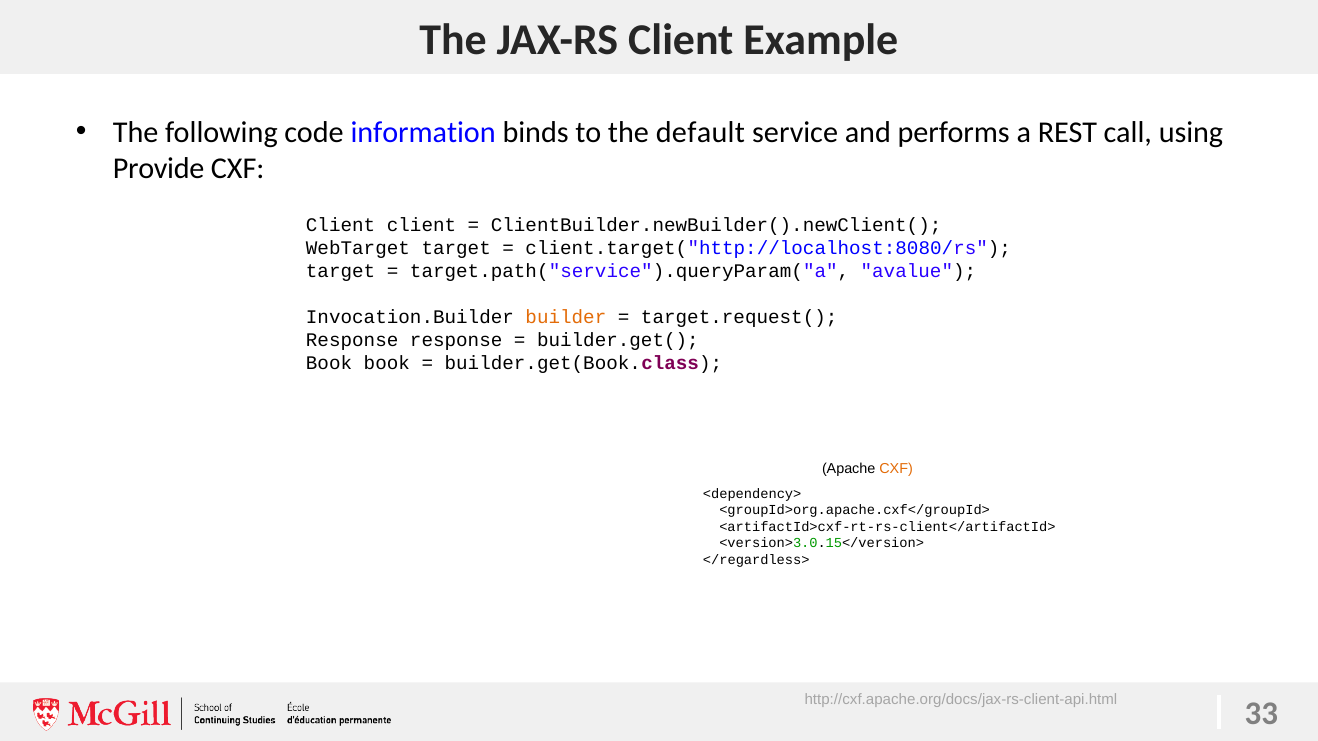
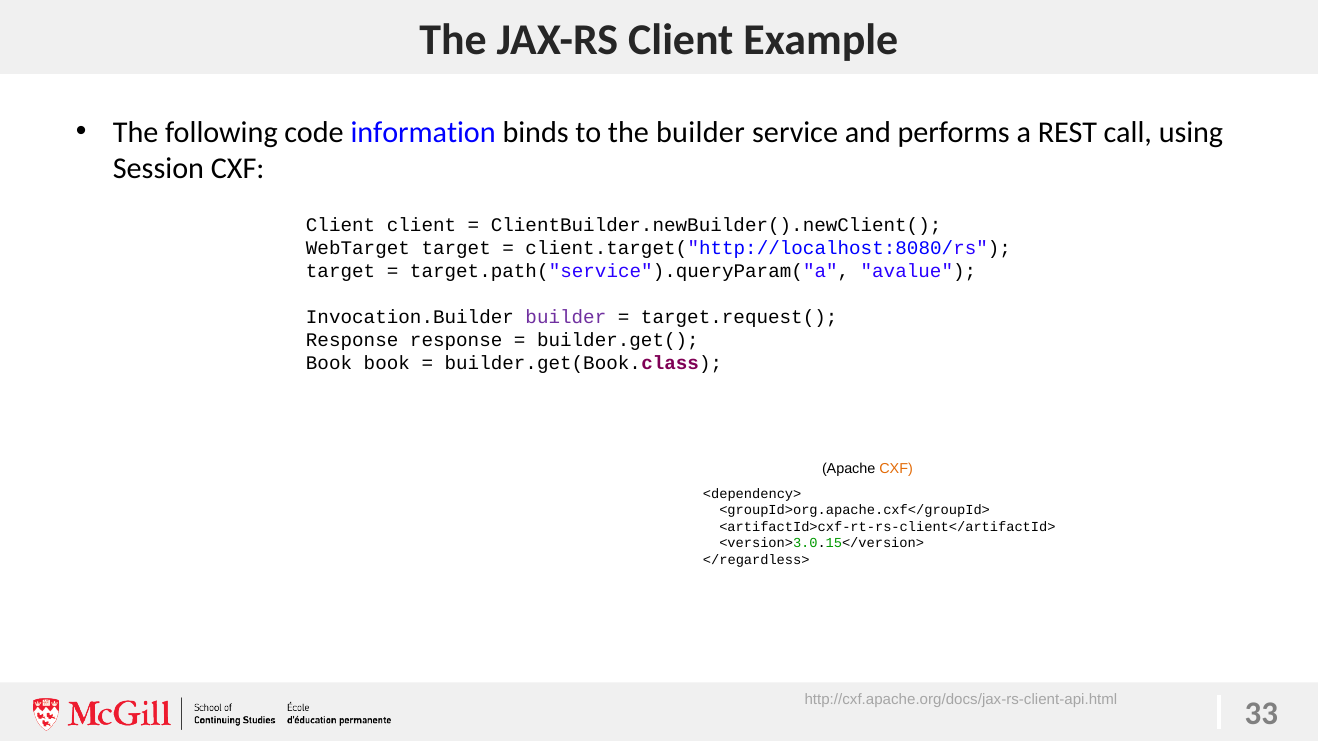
the default: default -> builder (700, 132)
Provide: Provide -> Session (158, 169)
builder colour: orange -> purple (566, 317)
